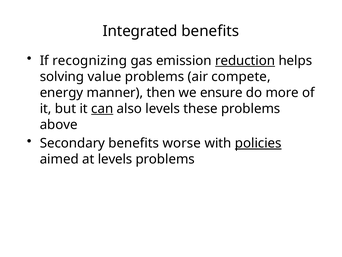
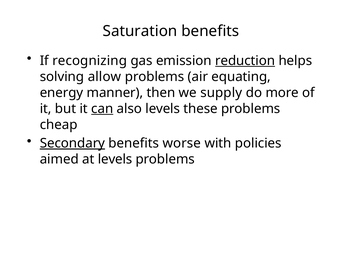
Integrated: Integrated -> Saturation (140, 31)
value: value -> allow (104, 76)
compete: compete -> equating (241, 76)
ensure: ensure -> supply (221, 92)
above: above -> cheap (59, 124)
Secondary underline: none -> present (72, 143)
policies underline: present -> none (258, 143)
